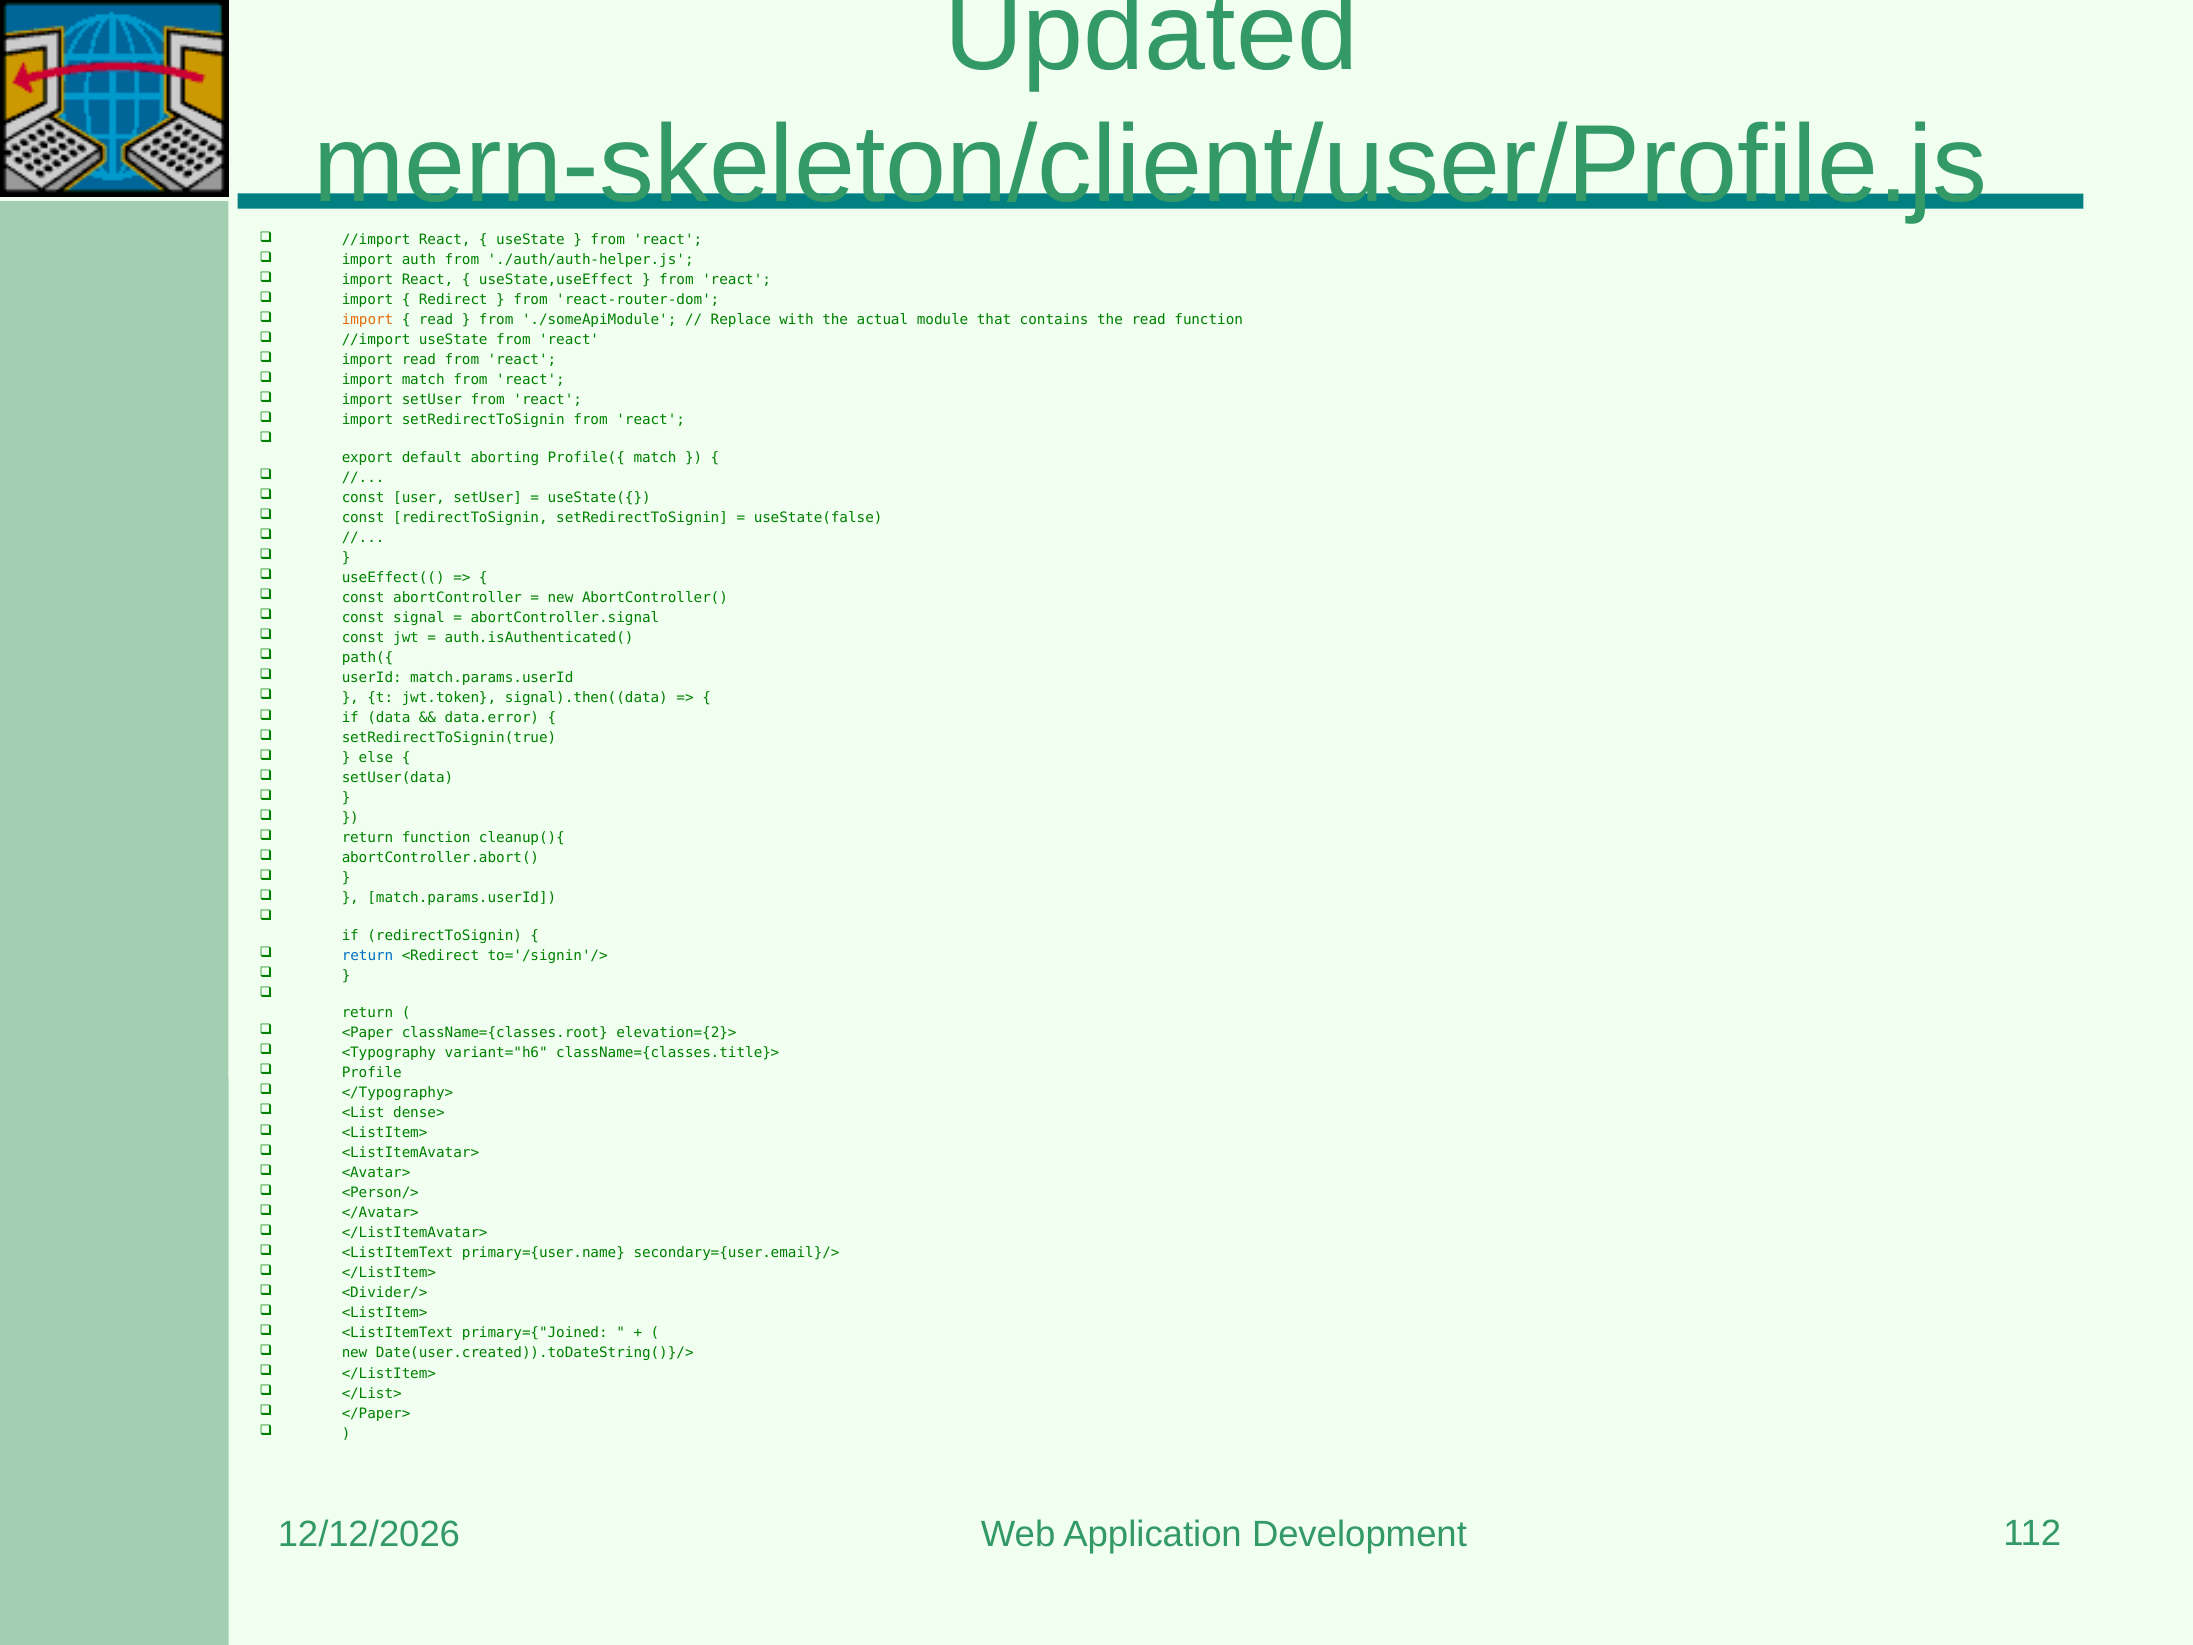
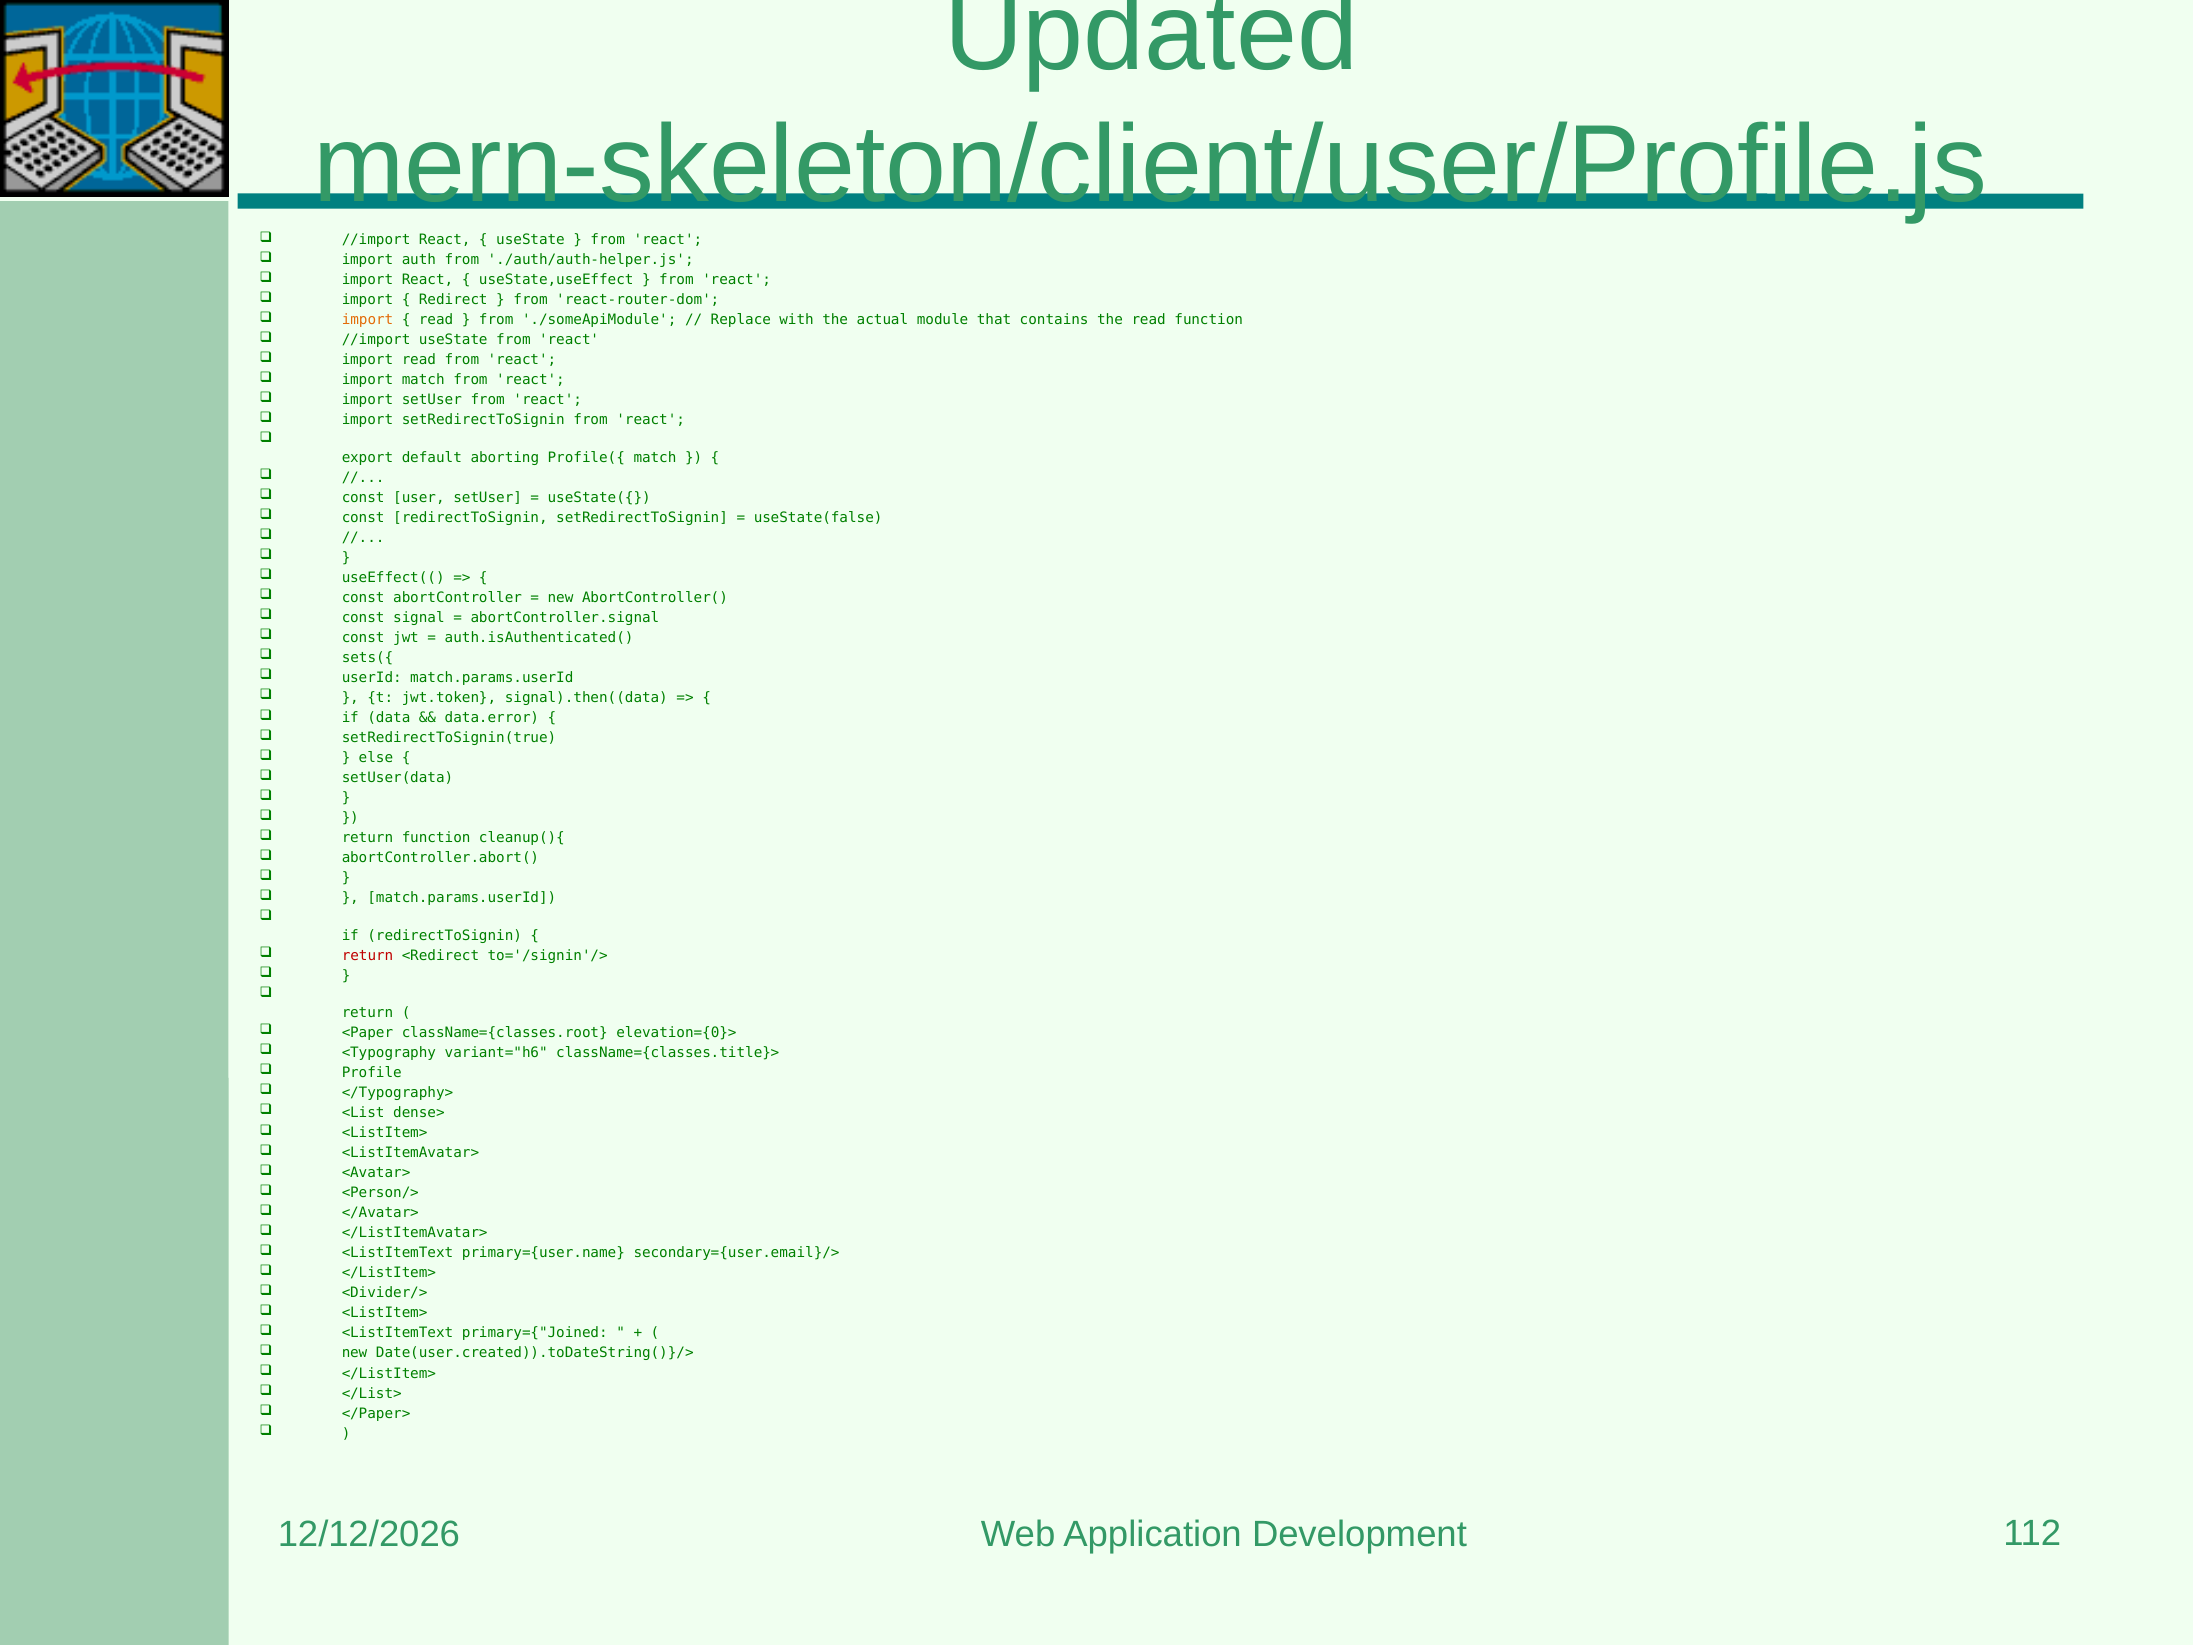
path({: path({ -> sets({ (368, 658)
return colour: blue -> red (368, 955)
elevation={2}>: elevation={2}> -> elevation={0}> (676, 1033)
